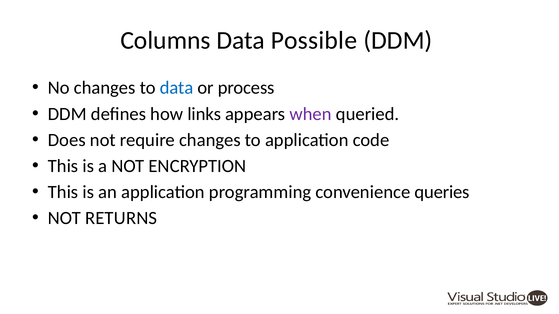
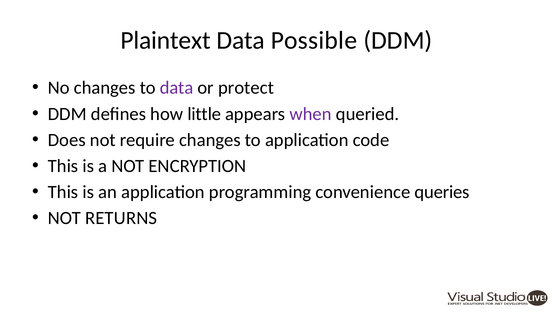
Columns: Columns -> Plaintext (165, 41)
data colour: blue -> purple (177, 88)
process: process -> protect (246, 88)
links: links -> little (204, 114)
